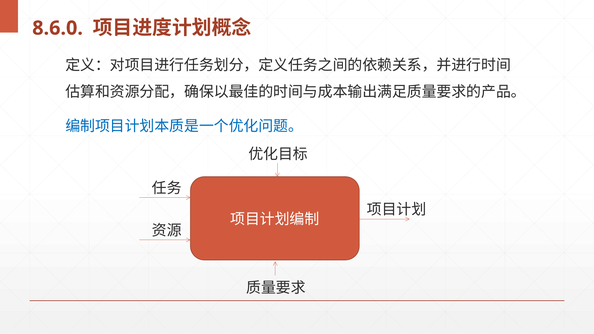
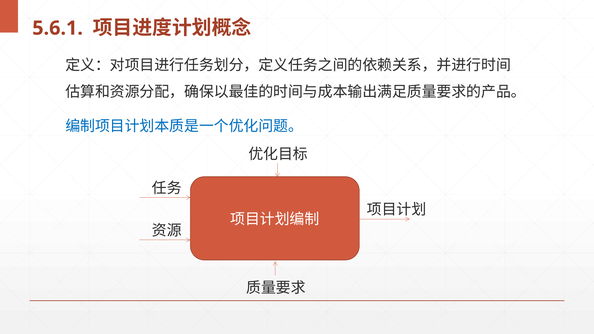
8.6.0: 8.6.0 -> 5.6.1 (58, 28)
